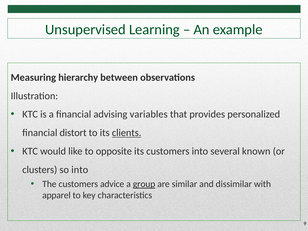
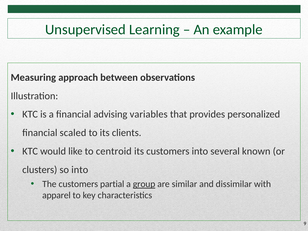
hierarchy: hierarchy -> approach (78, 77)
distort: distort -> scaled (73, 133)
clients underline: present -> none (127, 133)
opposite: opposite -> centroid (114, 151)
advice: advice -> partial (112, 184)
